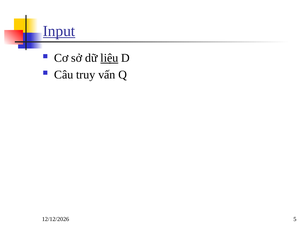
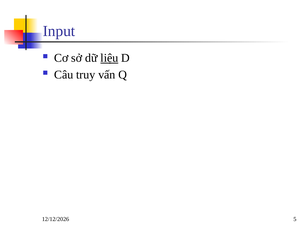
Input underline: present -> none (59, 31)
